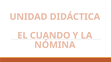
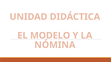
CUANDO: CUANDO -> MODELO (50, 36)
